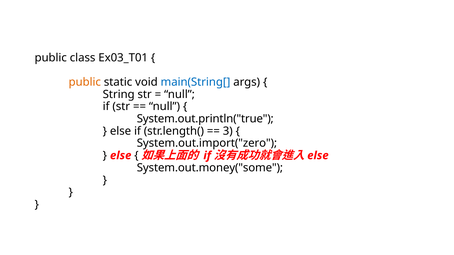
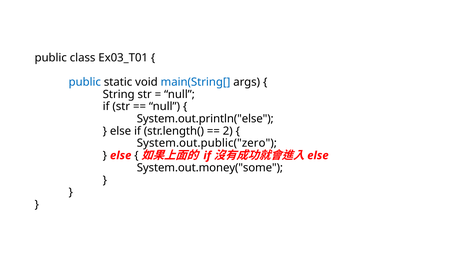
public colour: orange -> blue (85, 82)
System.out.println("true: System.out.println("true -> System.out.println("else (205, 119)
3: 3 -> 2 (228, 131)
System.out.import("zero: System.out.import("zero -> System.out.public("zero (207, 143)
